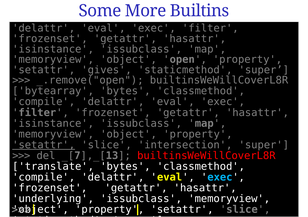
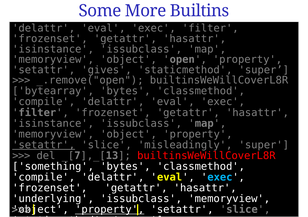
intersection: intersection -> misleadingly (185, 145)
translate: translate -> something (53, 166)
property underline: none -> present (110, 209)
